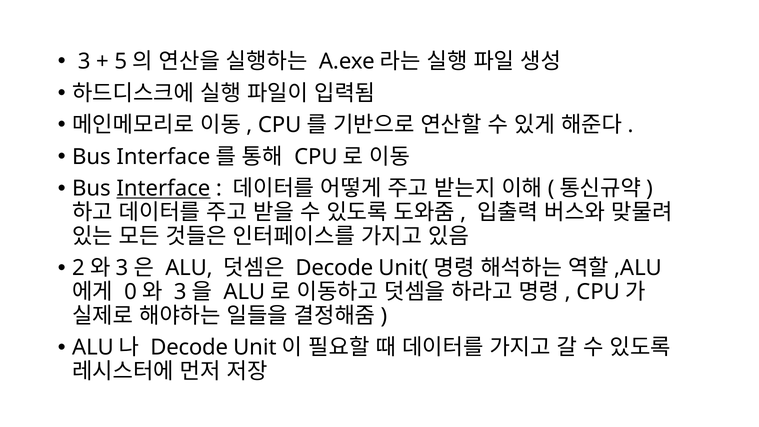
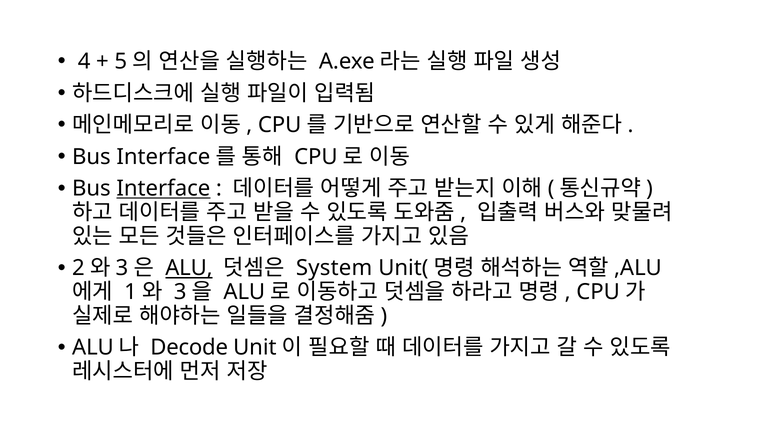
3: 3 -> 4 (84, 61)
ALU underline: none -> present (189, 268)
Decode: Decode -> System (334, 268)
0: 0 -> 1 (130, 292)
